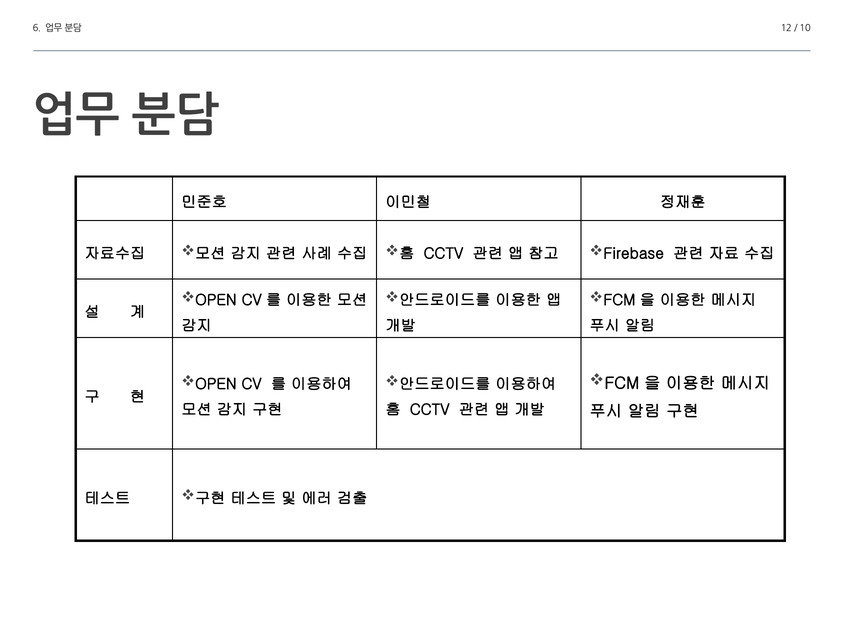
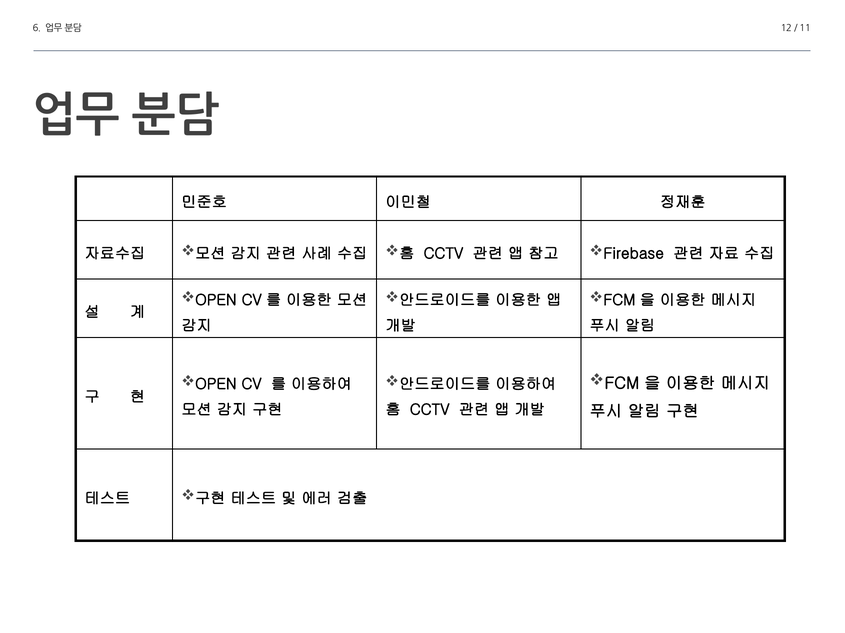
10: 10 -> 11 (805, 28)
